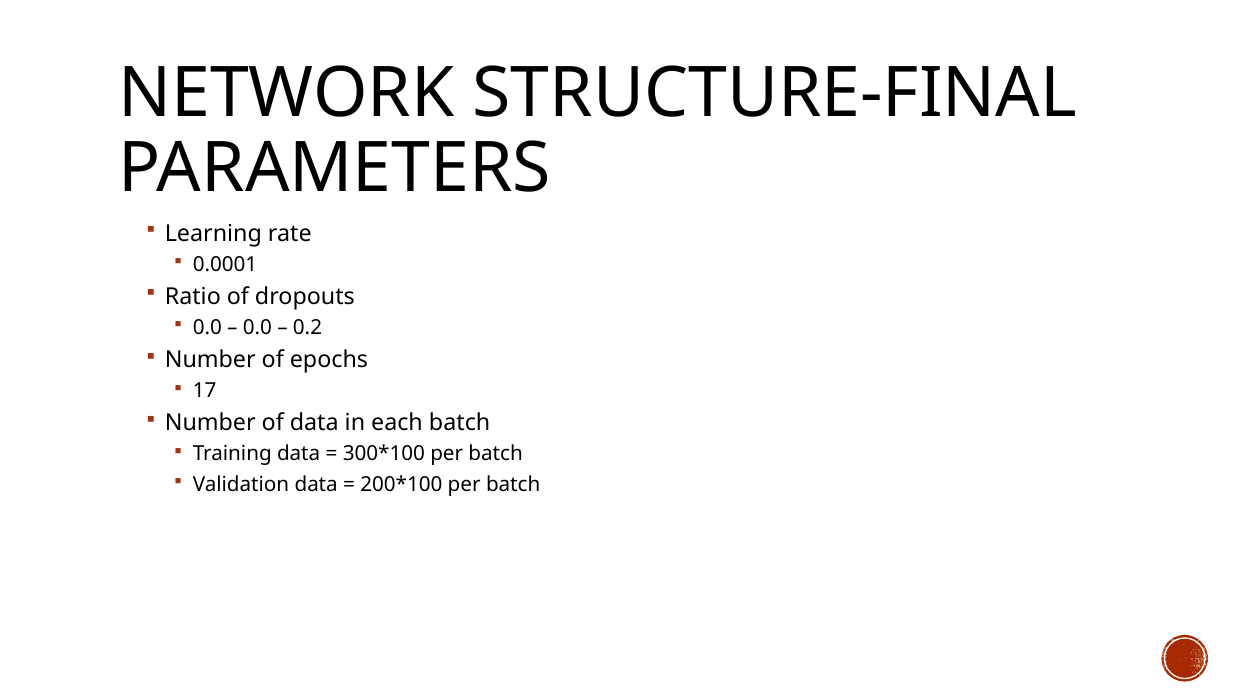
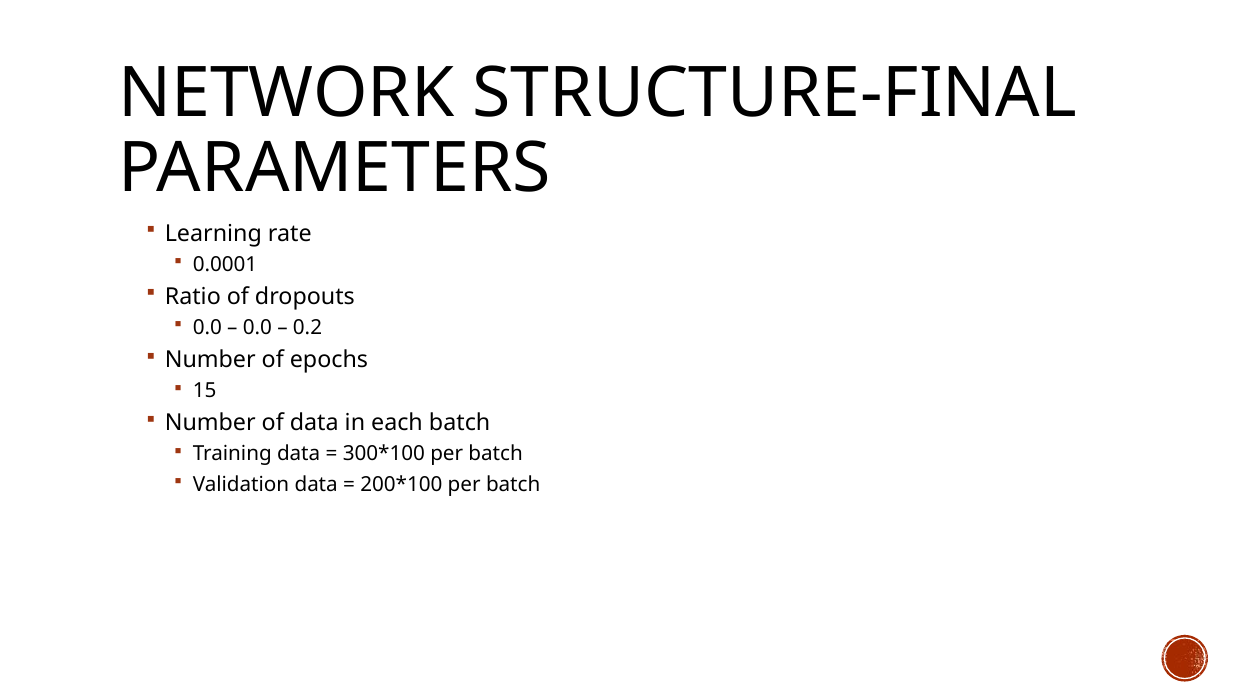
17: 17 -> 15 (205, 391)
